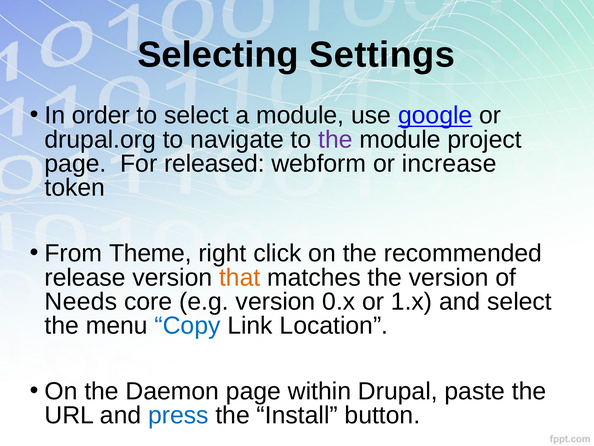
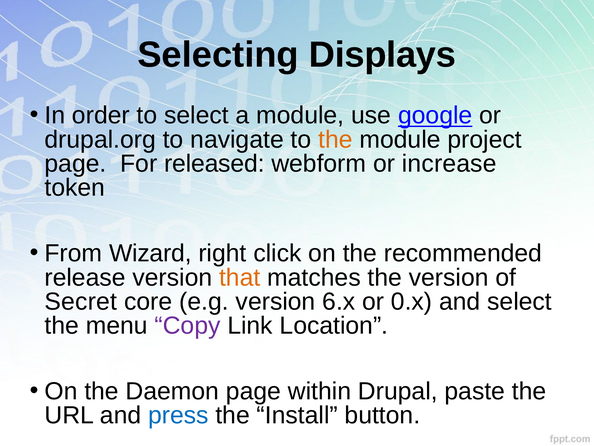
Settings: Settings -> Displays (382, 55)
the colour: purple -> orange (335, 139)
Theme: Theme -> Wizard (150, 253)
Needs: Needs -> Secret (81, 301)
0.x: 0.x -> 6.x (339, 301)
1.x: 1.x -> 0.x (412, 301)
Copy colour: blue -> purple (187, 325)
